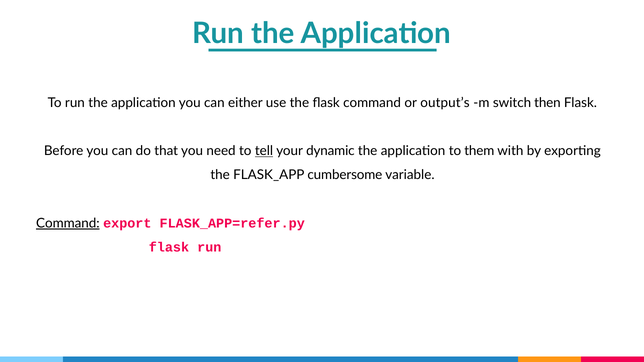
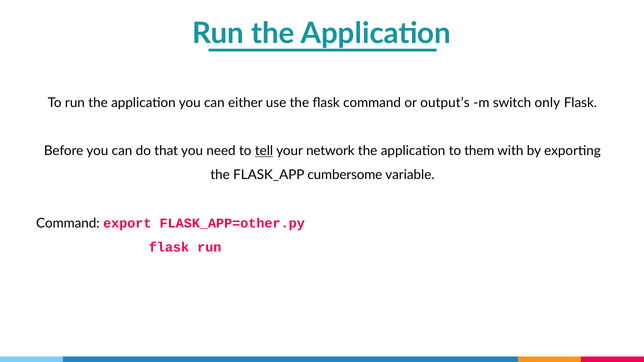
then: then -> only (547, 103)
dynamic: dynamic -> network (330, 151)
Command underline: present -> none (68, 223)
FLASK_APP=refer.py: FLASK_APP=refer.py -> FLASK_APP=other.py (232, 223)
